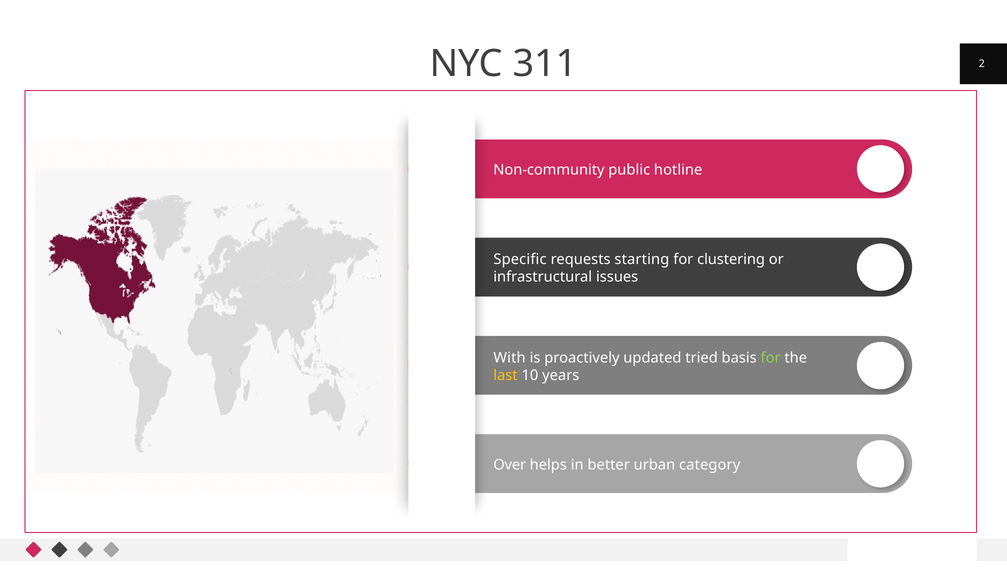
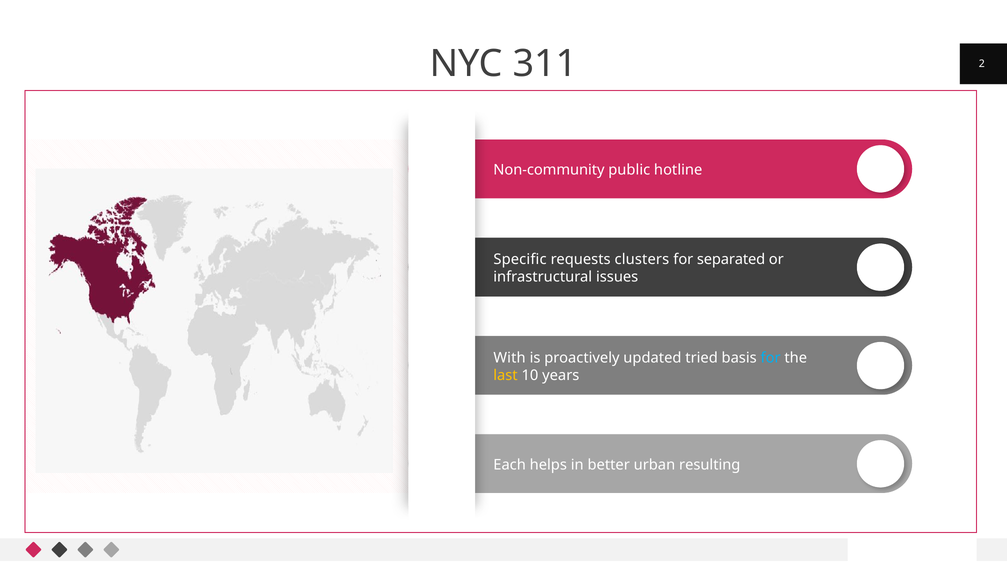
starting: starting -> clusters (642, 259)
clustering: clustering -> separated (731, 259)
for colour: light green -> light blue (771, 357)
Over: Over -> Each (510, 464)
category: category -> resulting (710, 464)
